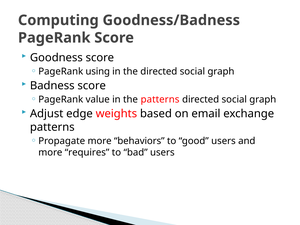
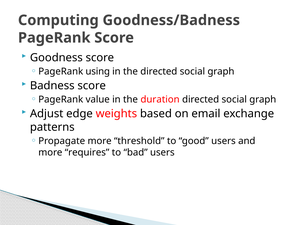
the patterns: patterns -> duration (160, 99)
behaviors: behaviors -> threshold (139, 141)
